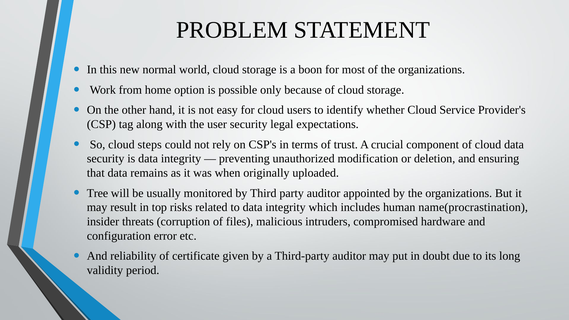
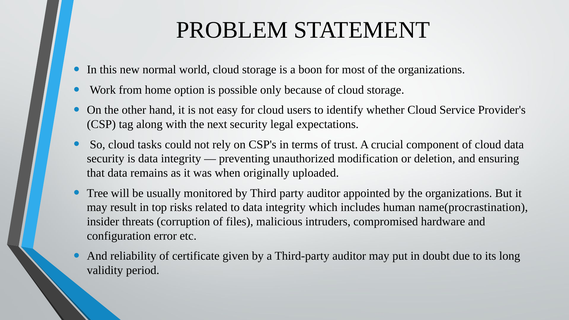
user: user -> next (217, 124)
steps: steps -> tasks (150, 145)
